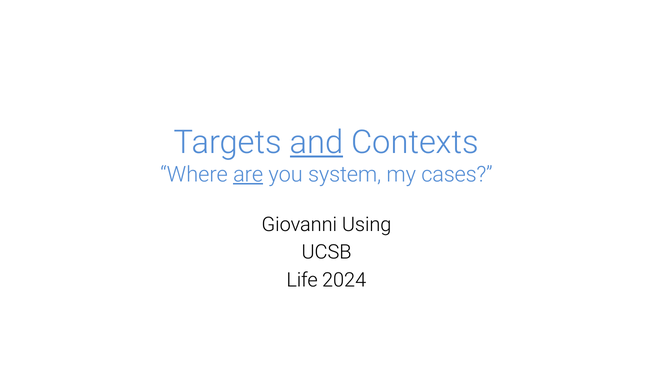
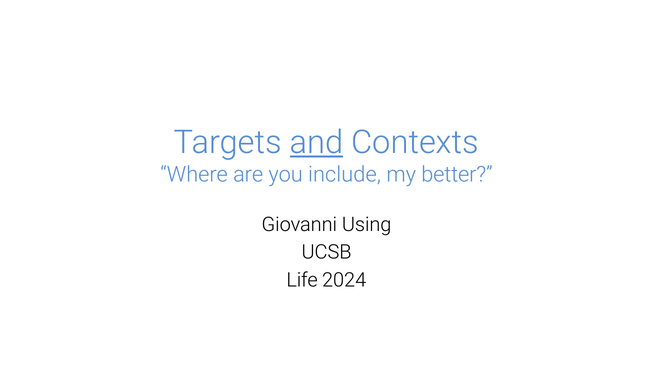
are underline: present -> none (248, 175)
system: system -> include (345, 175)
cases: cases -> better (457, 175)
